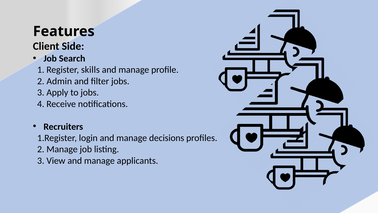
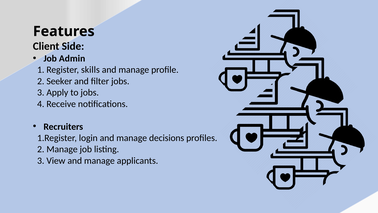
Search: Search -> Admin (72, 58)
Admin: Admin -> Seeker (59, 81)
